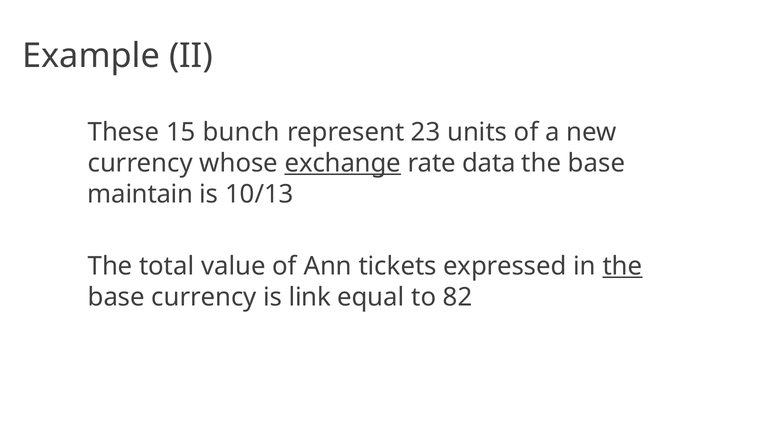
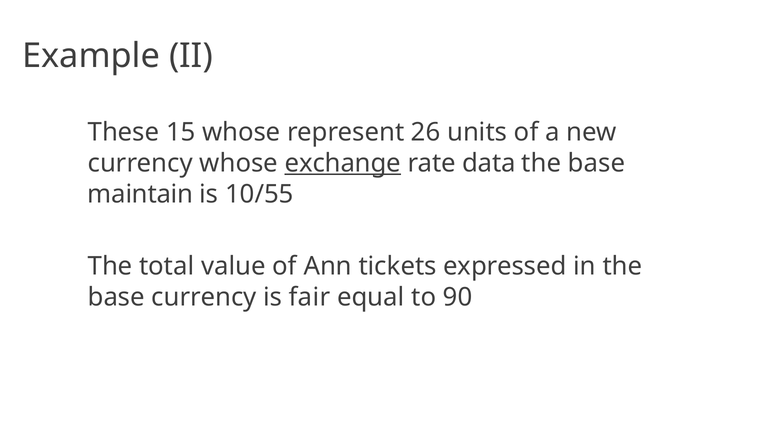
15 bunch: bunch -> whose (241, 132)
23: 23 -> 26 (426, 132)
10/13: 10/13 -> 10/55 (259, 194)
the underline: present -> none (623, 266)
link: link -> fair (310, 297)
82: 82 -> 90 (458, 297)
